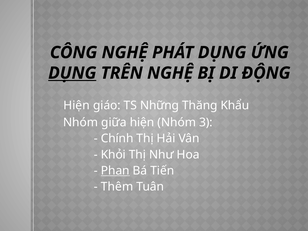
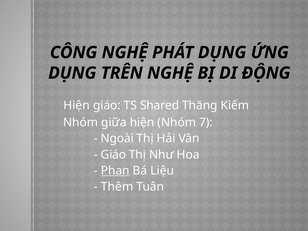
DỤNG underline: present -> none (72, 73)
Những: Những -> Shared (160, 106)
Khẩu: Khẩu -> Kiếm (235, 106)
3: 3 -> 7 (206, 122)
Chính: Chính -> Ngoài (117, 139)
Khỏi: Khỏi -> Giáo (113, 155)
Tiến: Tiến -> Liệu (162, 171)
